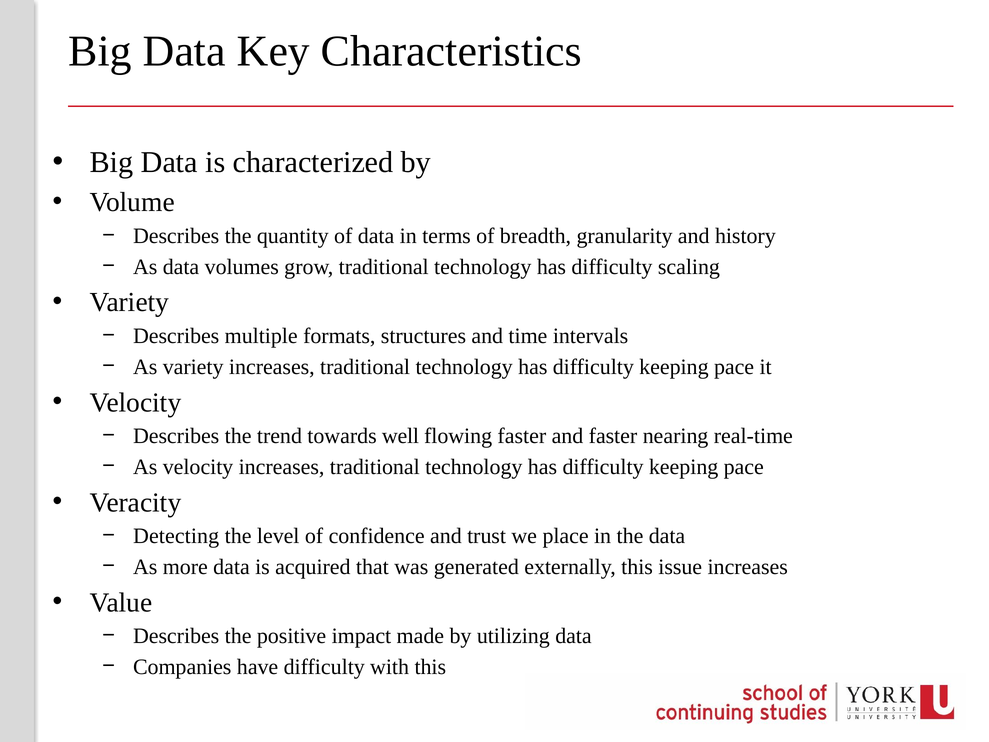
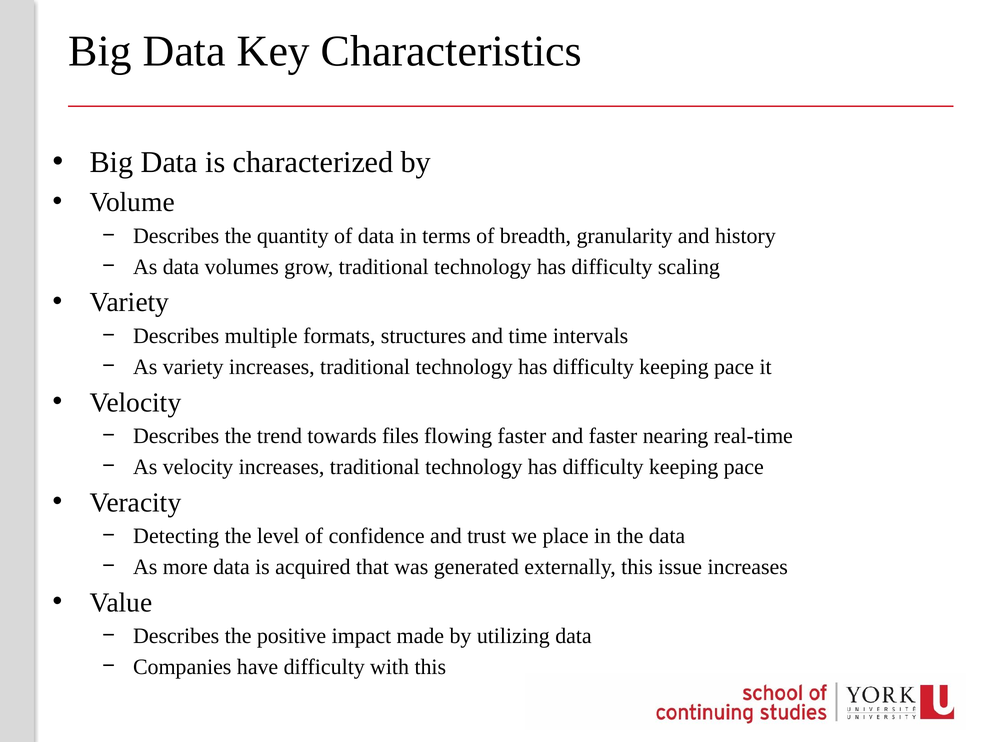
well: well -> files (400, 436)
